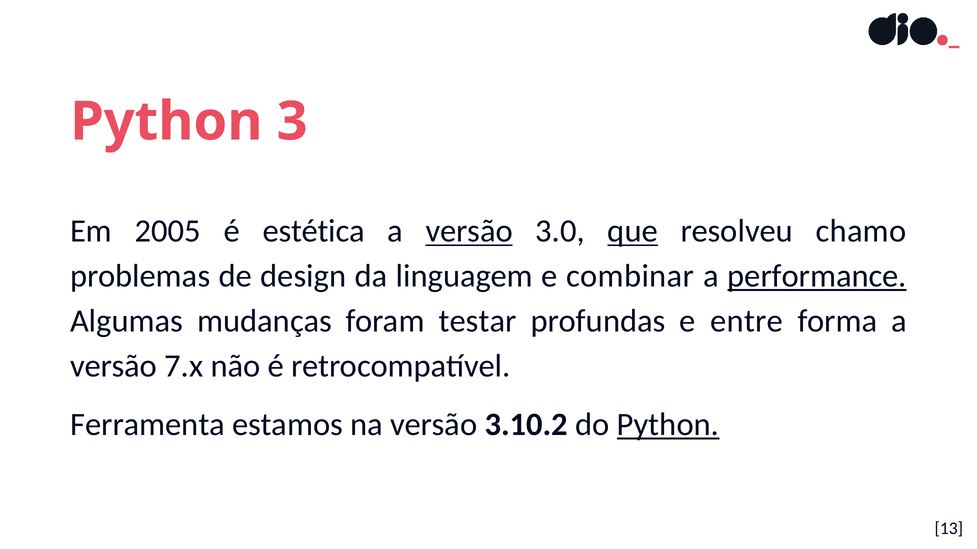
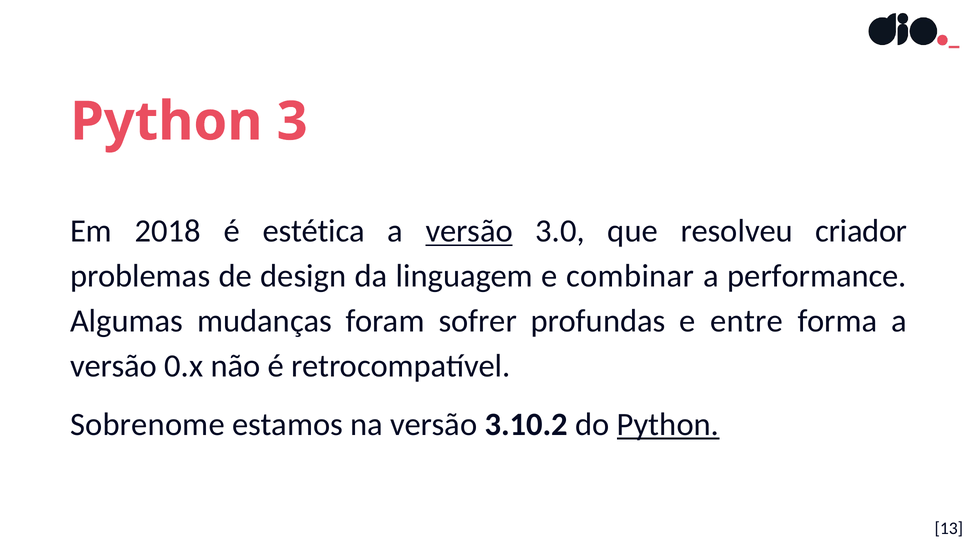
2005: 2005 -> 2018 (168, 231)
que underline: present -> none (633, 231)
chamo: chamo -> criador (861, 231)
performance underline: present -> none (817, 276)
testar: testar -> sofrer (478, 321)
7.x: 7.x -> 0.x (184, 366)
Ferramenta: Ferramenta -> Sobrenome (147, 425)
